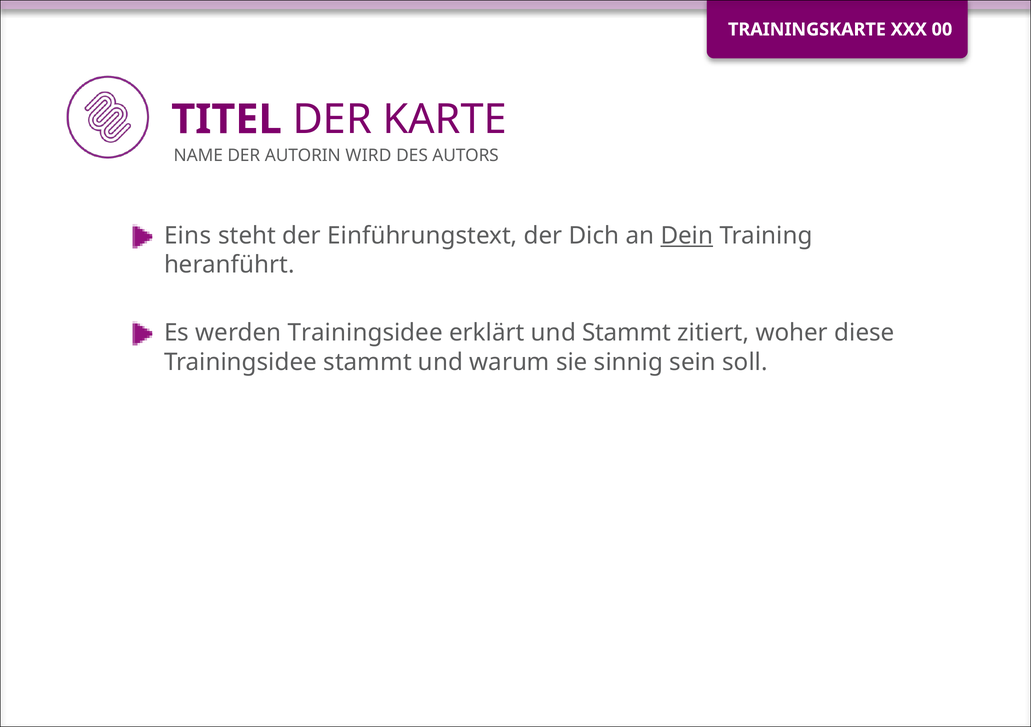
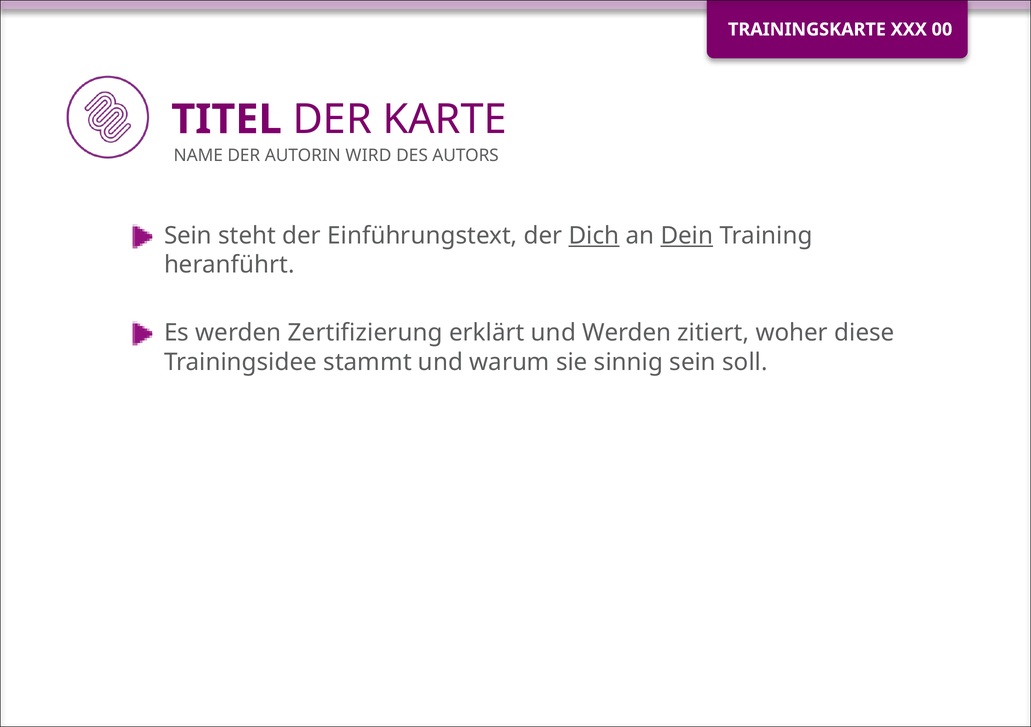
Eins: Eins -> Sein (188, 236)
Dich underline: none -> present (594, 236)
werden Trainingsidee: Trainingsidee -> Zertifizierung (365, 333)
und Stammt: Stammt -> Werden (627, 333)
